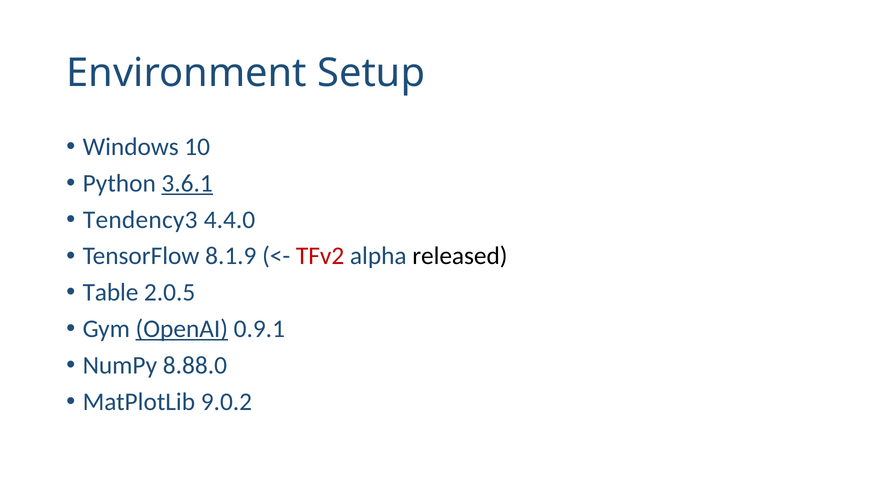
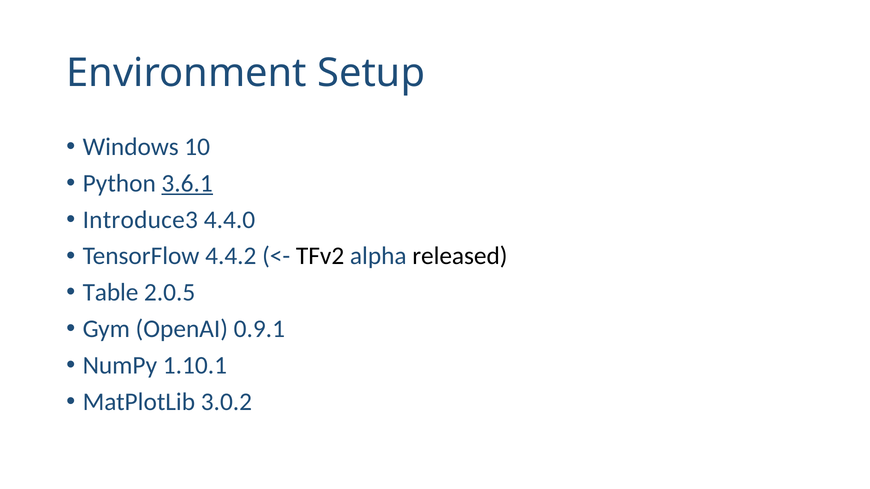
Tendency3: Tendency3 -> Introduce3 (140, 220)
8.1.9: 8.1.9 -> 4.4.2 (231, 256)
TFv2 colour: red -> black (320, 256)
OpenAI underline: present -> none (182, 329)
8.88.0: 8.88.0 -> 1.10.1 (195, 366)
9.0.2: 9.0.2 -> 3.0.2 (226, 402)
